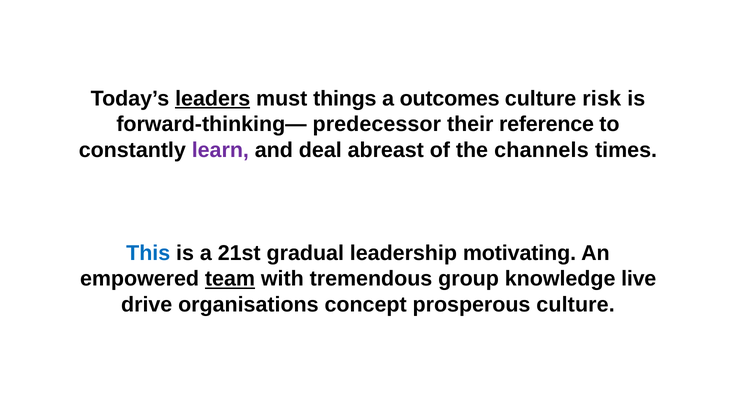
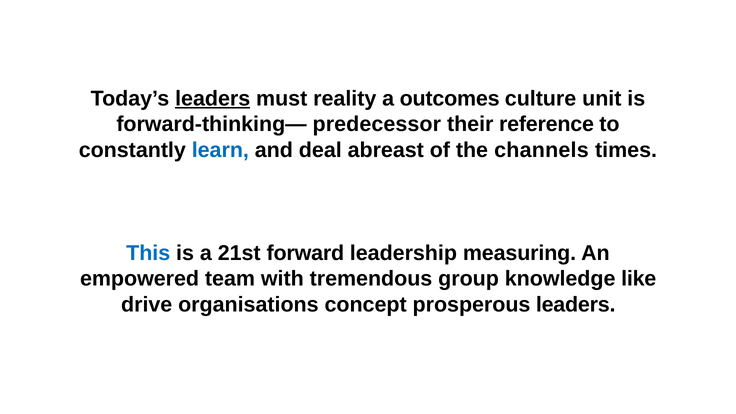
things: things -> reality (345, 98)
risk: risk -> unit (602, 98)
learn colour: purple -> blue (220, 150)
gradual: gradual -> forward (305, 253)
motivating: motivating -> measuring (520, 253)
team underline: present -> none (230, 279)
live: live -> like (639, 279)
prosperous culture: culture -> leaders (576, 305)
